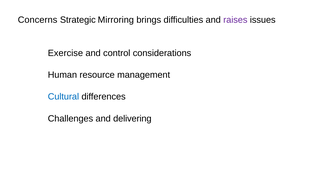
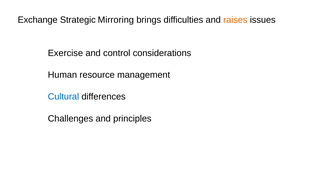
Concerns: Concerns -> Exchange (38, 20)
raises colour: purple -> orange (235, 20)
delivering: delivering -> principles (132, 118)
